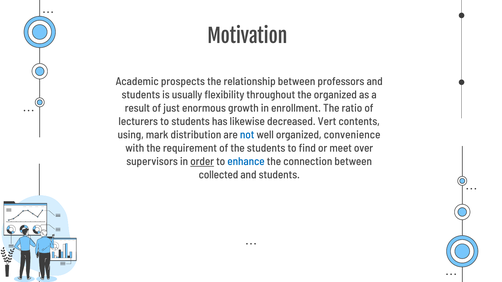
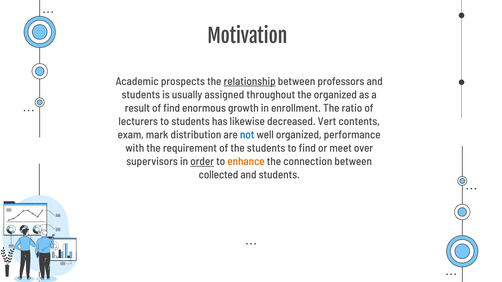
relationship underline: none -> present (250, 81)
flexibility: flexibility -> assigned (224, 95)
of just: just -> find (172, 108)
using: using -> exam (131, 135)
convenience: convenience -> performance (352, 135)
enhance colour: blue -> orange (246, 162)
